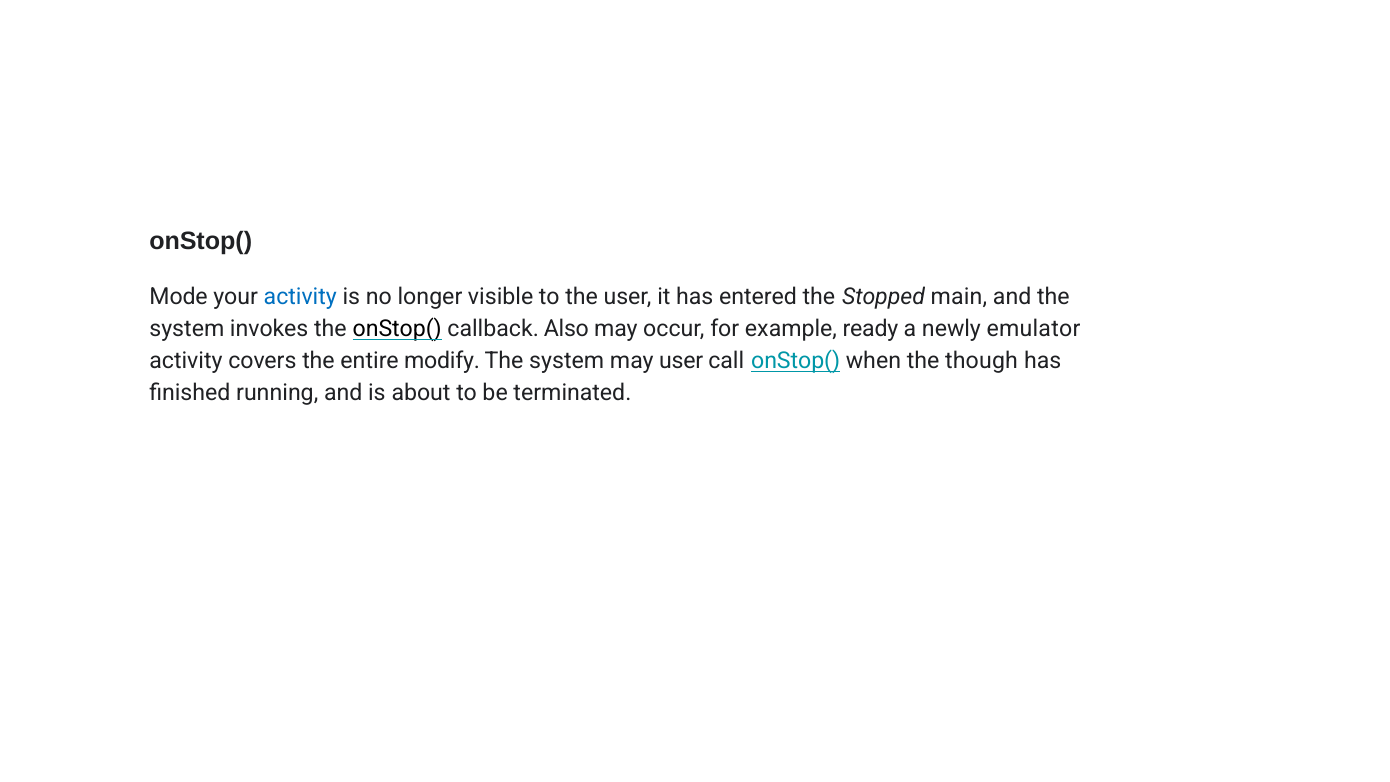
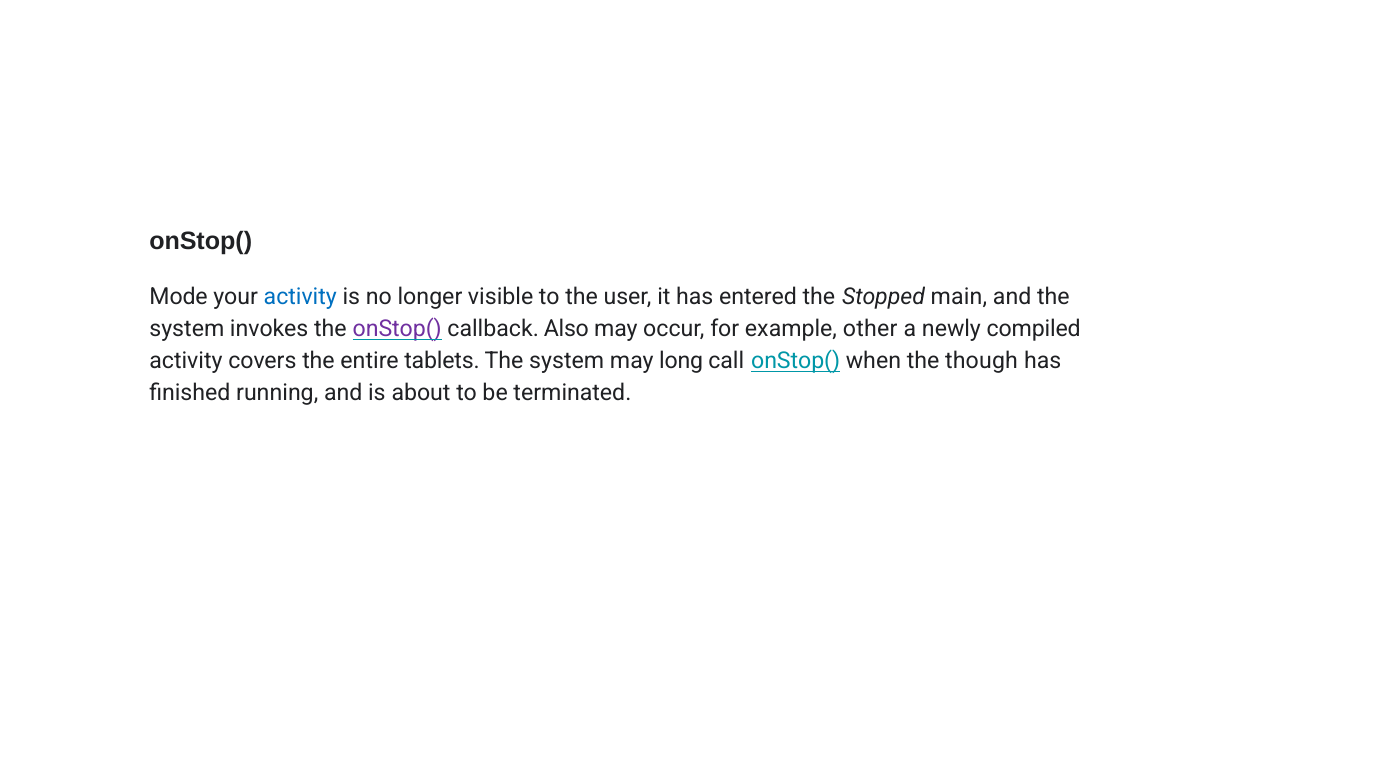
onStop( colour: black -> purple (397, 329)
ready: ready -> other (870, 329)
emulator: emulator -> compiled (1034, 329)
modify: modify -> tablets (442, 361)
may user: user -> long (681, 361)
